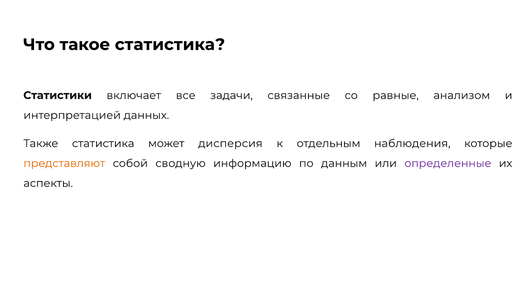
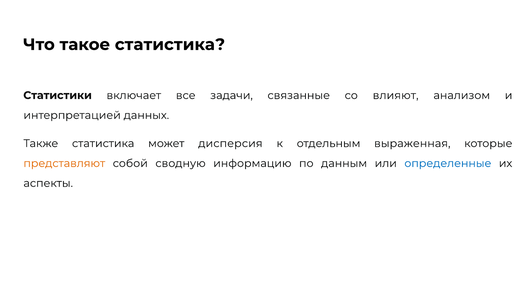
равные: равные -> влияют (396, 95)
наблюдения: наблюдения -> выраженная (412, 143)
определенные colour: purple -> blue (448, 163)
